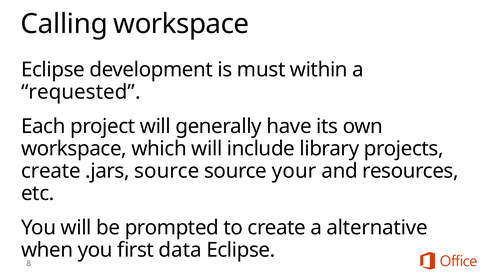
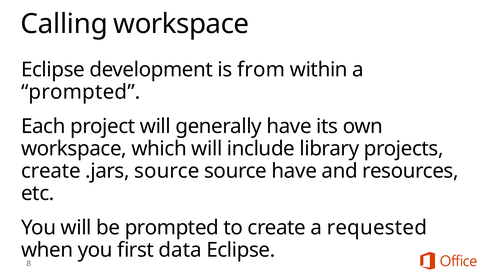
must: must -> from (261, 70)
requested: requested -> prompted (81, 92)
source your: your -> have (294, 171)
alternative: alternative -> requested (377, 228)
